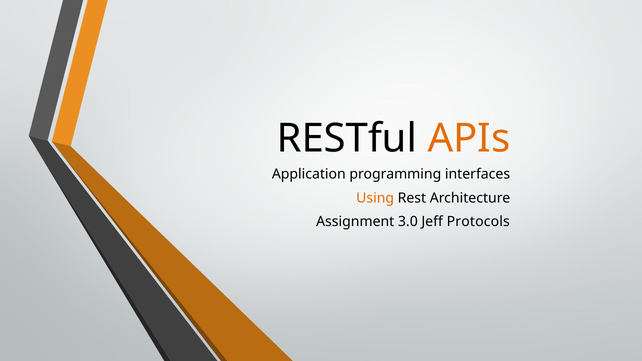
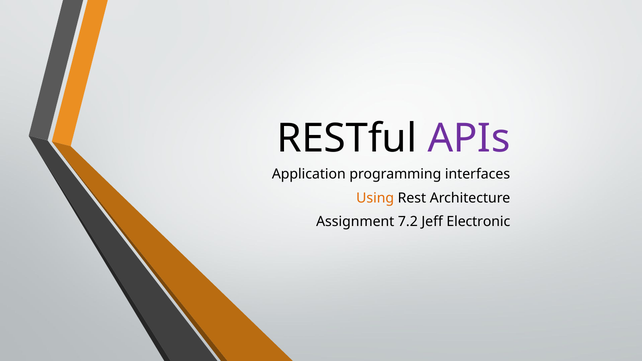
APIs colour: orange -> purple (469, 139)
3.0: 3.0 -> 7.2 (408, 222)
Protocols: Protocols -> Electronic (478, 222)
